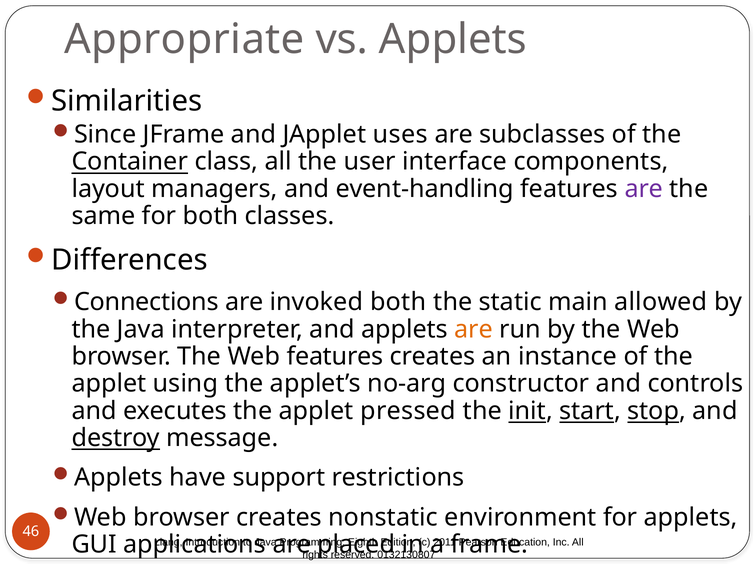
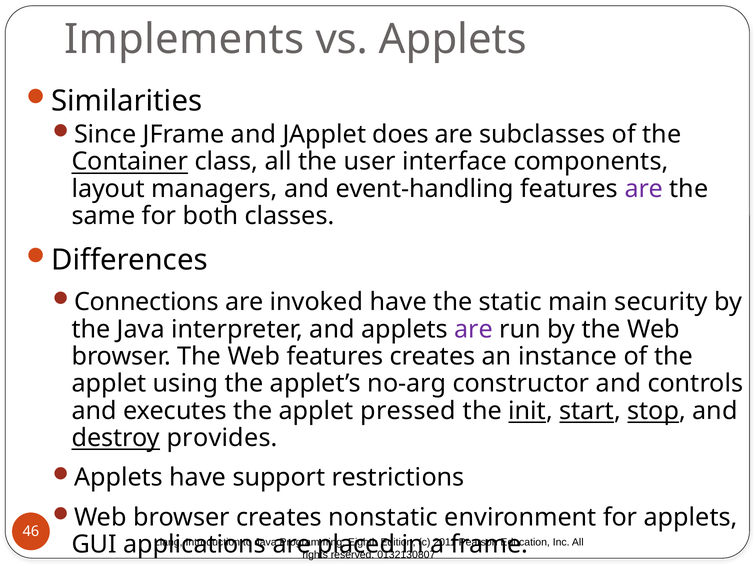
Appropriate: Appropriate -> Implements (184, 39)
uses: uses -> does (401, 135)
invoked both: both -> have (398, 302)
allowed: allowed -> security (661, 302)
are colour: orange -> purple (474, 329)
message: message -> provides (222, 438)
